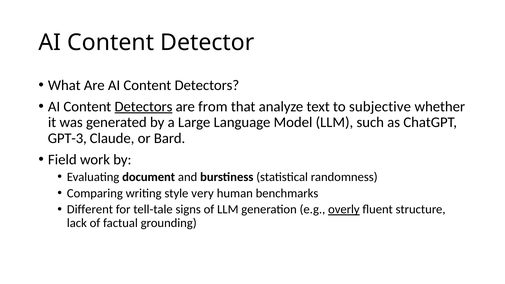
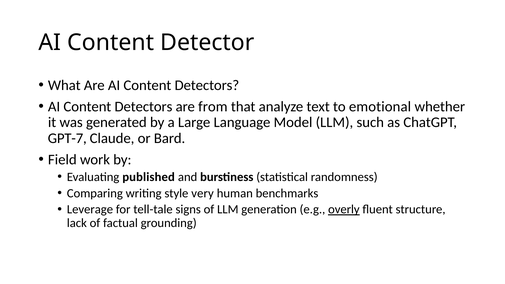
Detectors underline: present -> none (143, 107)
subjective: subjective -> emotional (380, 107)
GPT-3: GPT-3 -> GPT-7 (67, 138)
document: document -> published (149, 177)
Different: Different -> Leverage (90, 209)
